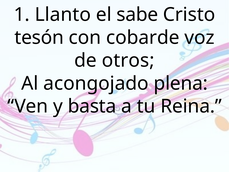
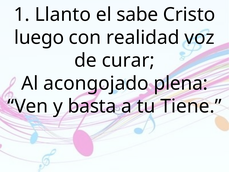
tesón: tesón -> luego (39, 37)
cobarde: cobarde -> realidad (143, 37)
otros: otros -> curar (128, 60)
Reina: Reina -> Tiene (191, 106)
